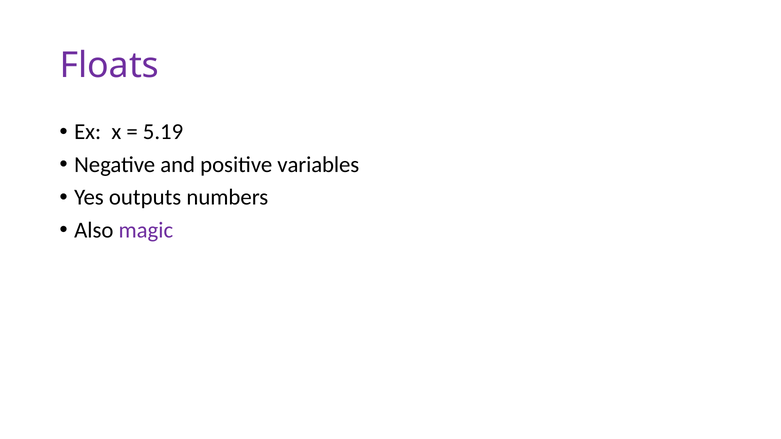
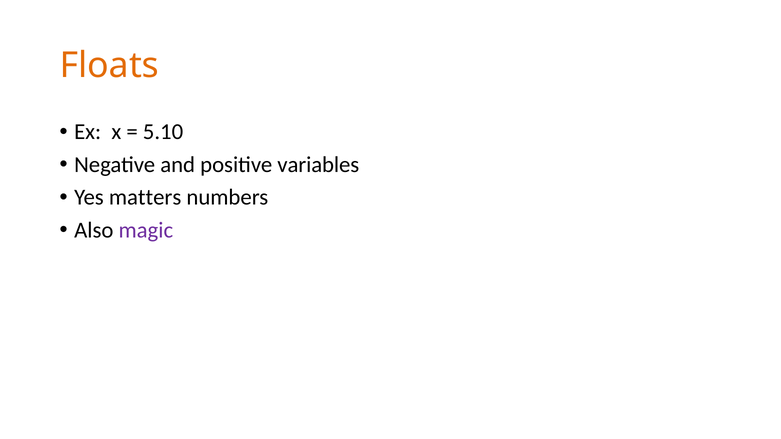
Floats colour: purple -> orange (109, 66)
5.19: 5.19 -> 5.10 (163, 132)
outputs: outputs -> matters (145, 198)
